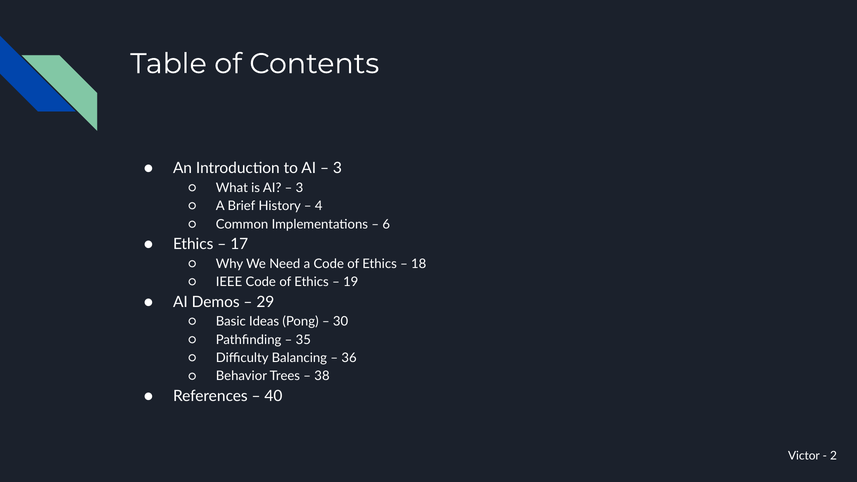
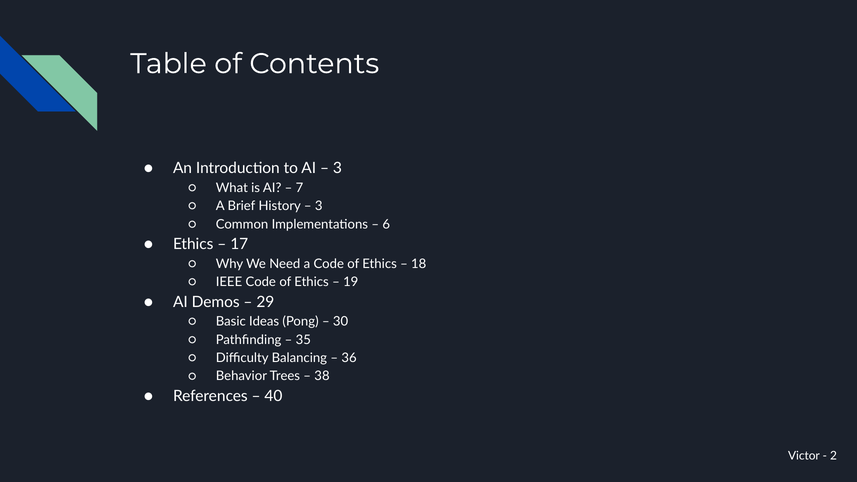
3: 3 -> 7 (299, 188)
4: 4 -> 3 (319, 206)
